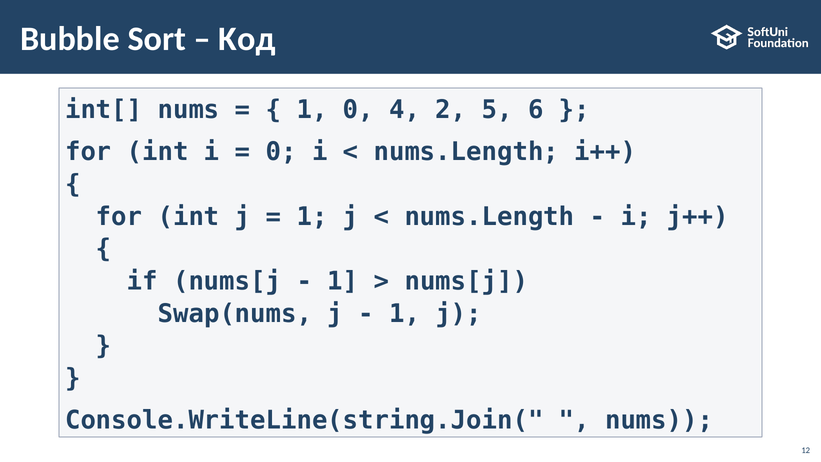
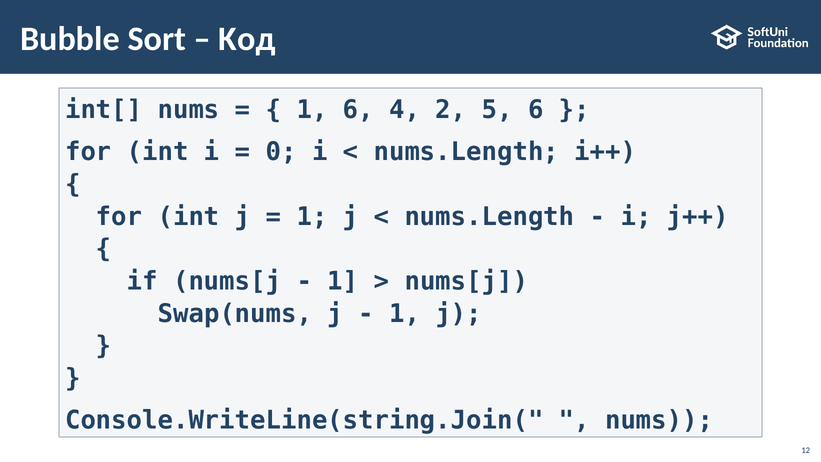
1 0: 0 -> 6 (358, 110)
